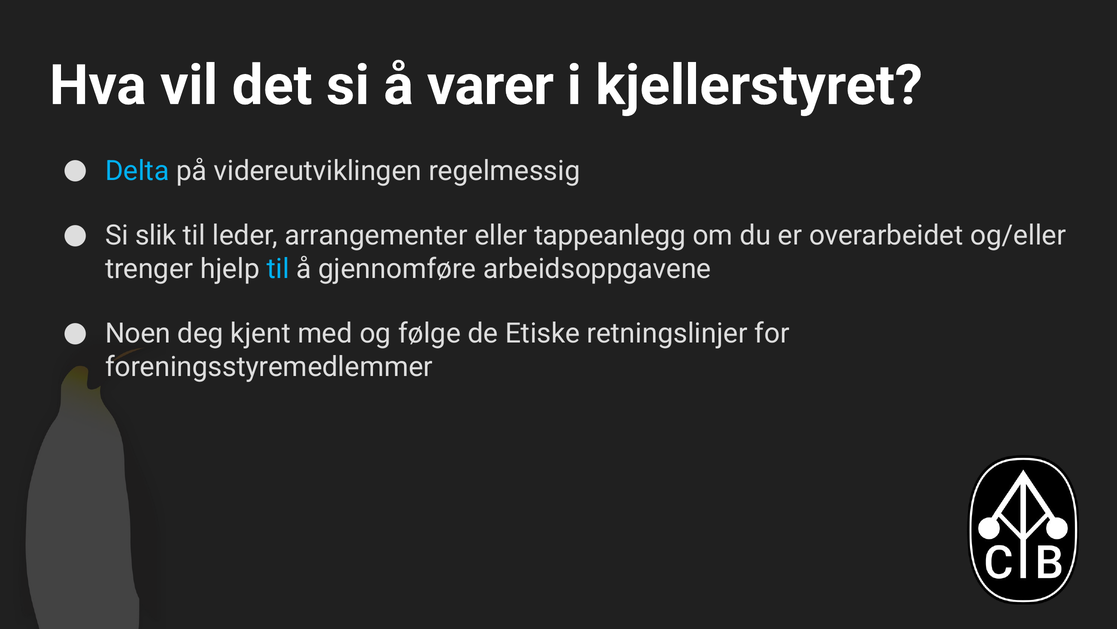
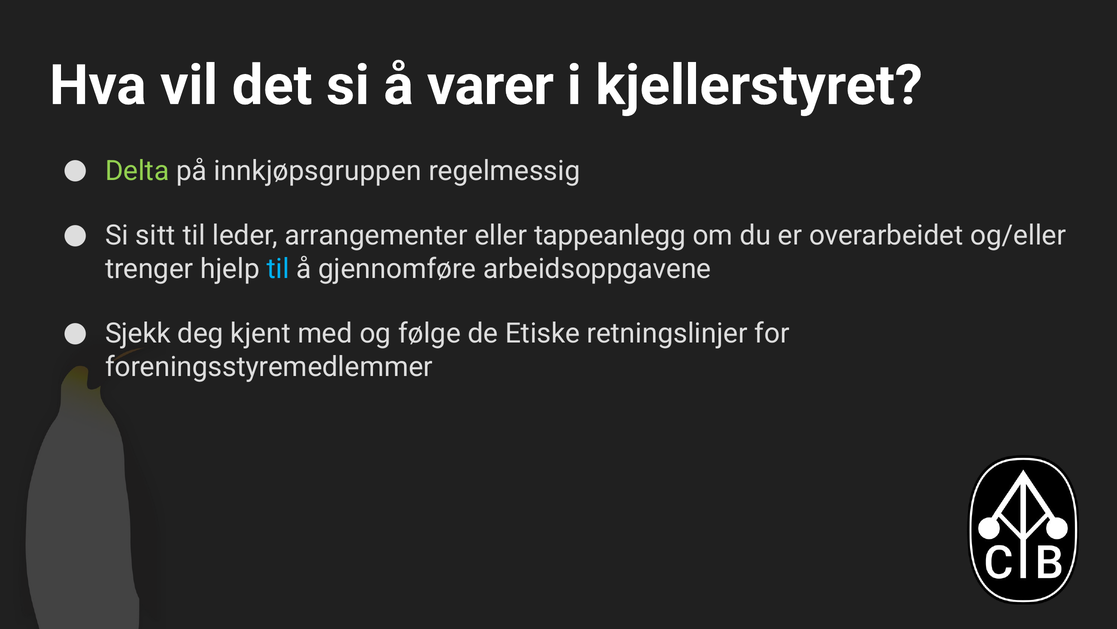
Delta colour: light blue -> light green (137, 171)
videreutviklingen: videreutviklingen -> innkjøpsgruppen (318, 171)
slik: slik -> sitt (155, 235)
Noen: Noen -> Sjekk (138, 333)
